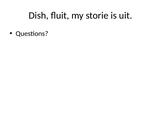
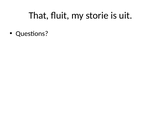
Dish: Dish -> That (39, 16)
